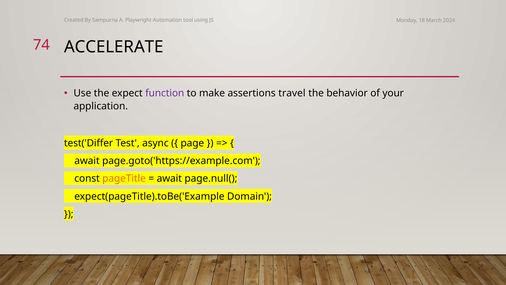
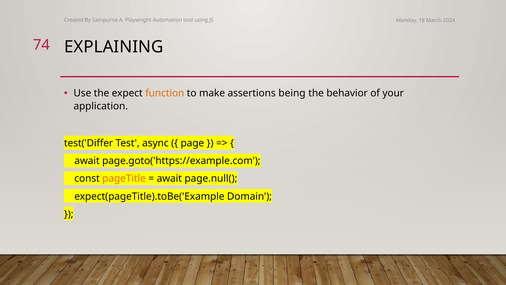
ACCELERATE: ACCELERATE -> EXPLAINING (114, 47)
function colour: purple -> orange (165, 93)
travel: travel -> being (292, 93)
